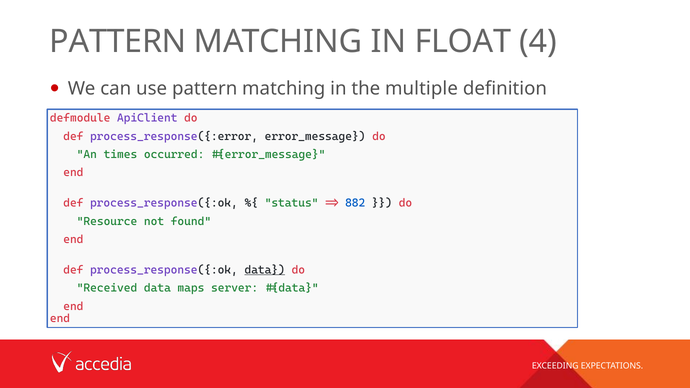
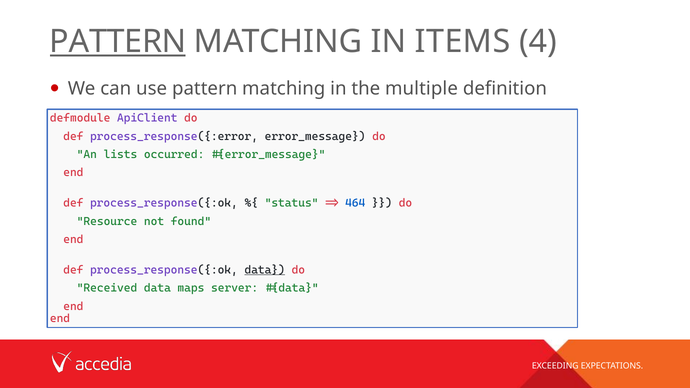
PATTERN underline: none -> present (118, 41)
FLOAT: FLOAT -> ITEMS (463, 41)
times: times -> lists (120, 154)
882: 882 -> 464 (355, 203)
